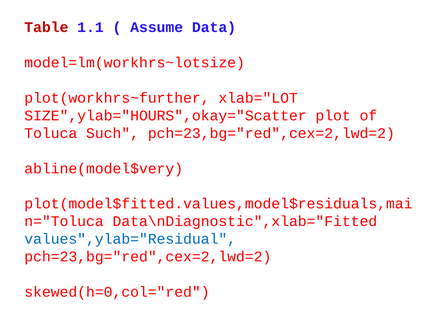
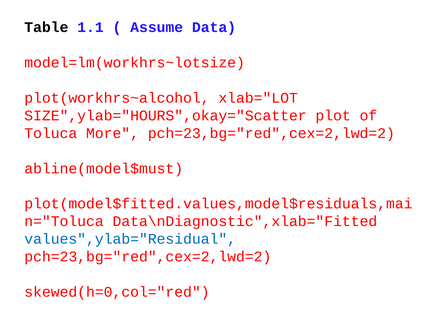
Table colour: red -> black (46, 27)
plot(workhrs~further: plot(workhrs~further -> plot(workhrs~alcohol (117, 98)
Such: Such -> More (113, 133)
abline(model$very: abline(model$very -> abline(model$must (104, 168)
